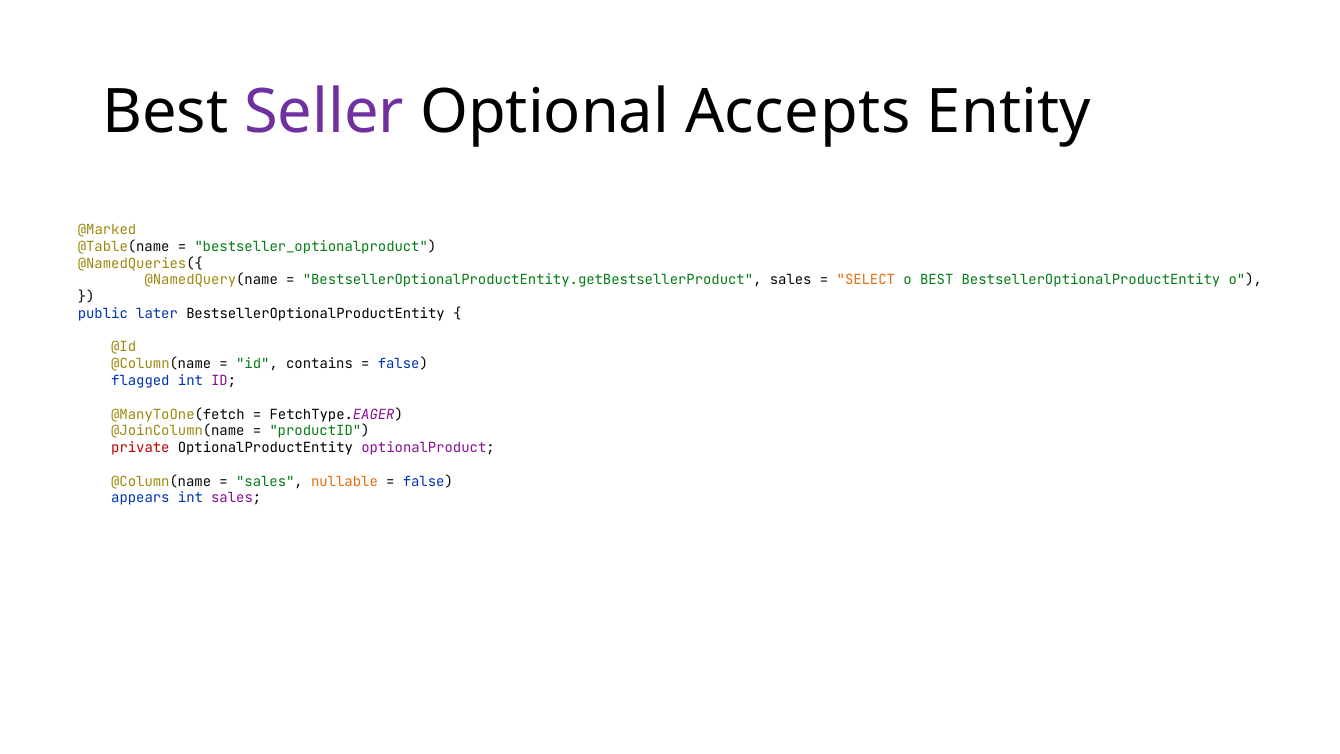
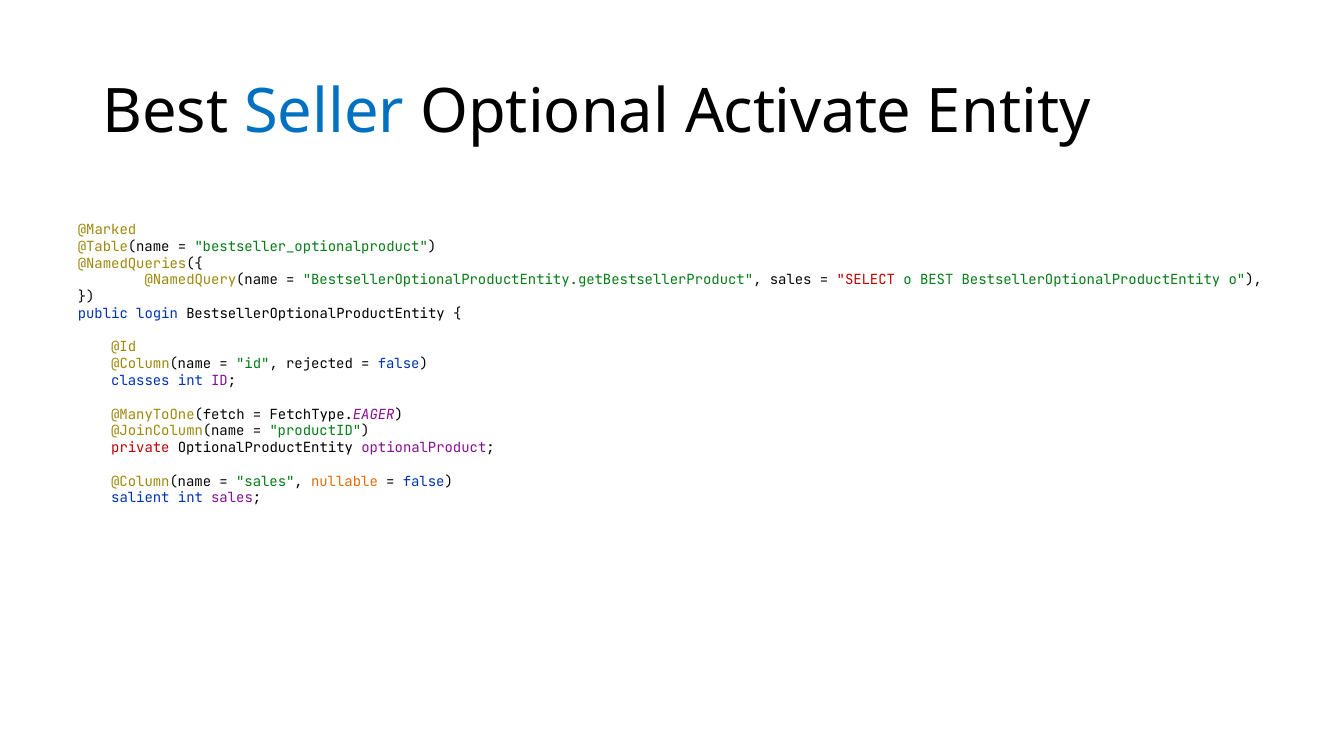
Seller colour: purple -> blue (324, 113)
Accepts: Accepts -> Activate (798, 113)
SELECT colour: orange -> red (866, 280)
later: later -> login (157, 314)
contains: contains -> rejected (320, 364)
flagged: flagged -> classes (140, 381)
appears: appears -> salient (140, 498)
